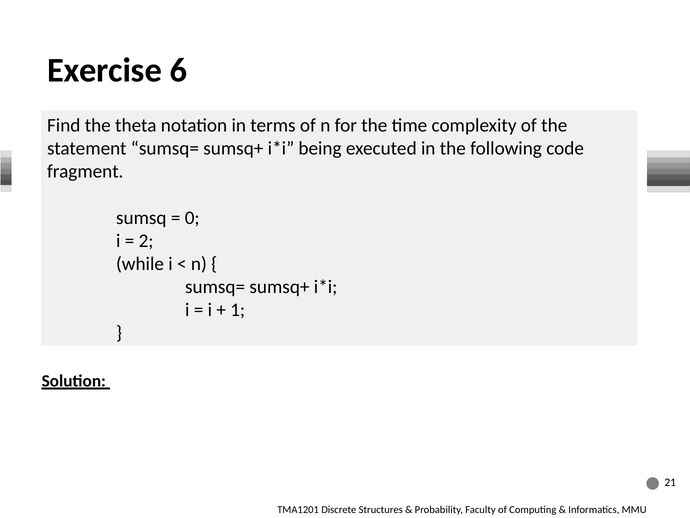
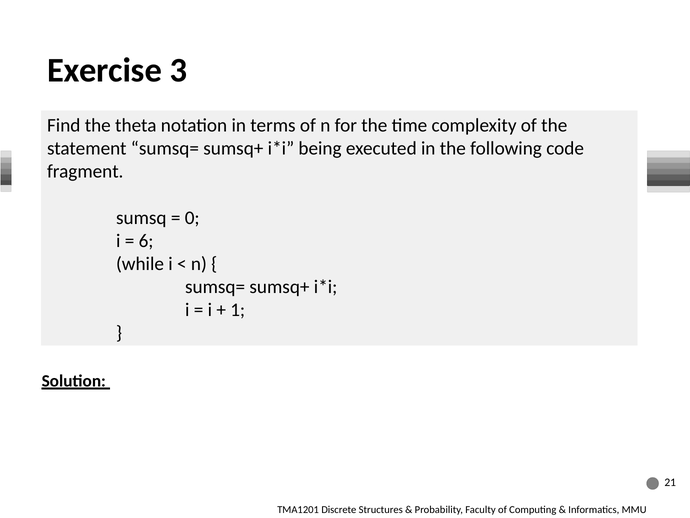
6: 6 -> 3 (179, 70)
2: 2 -> 6 (146, 241)
